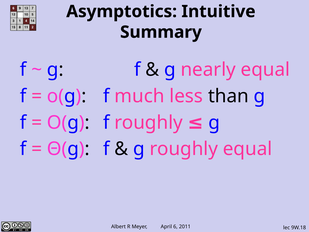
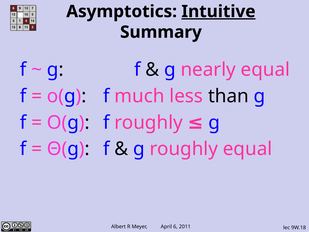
Intuitive underline: none -> present (218, 11)
